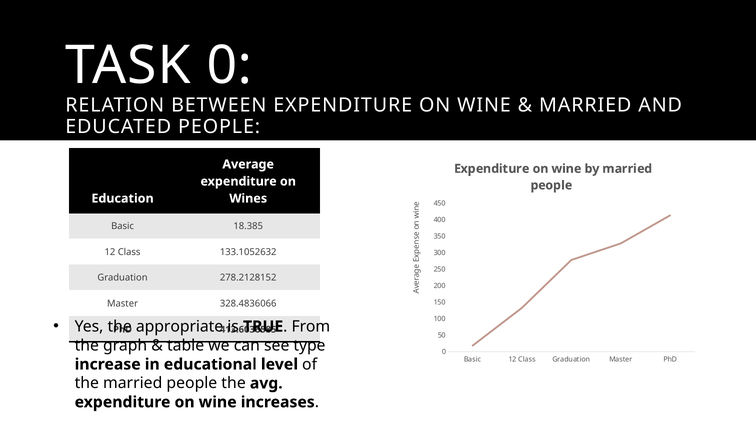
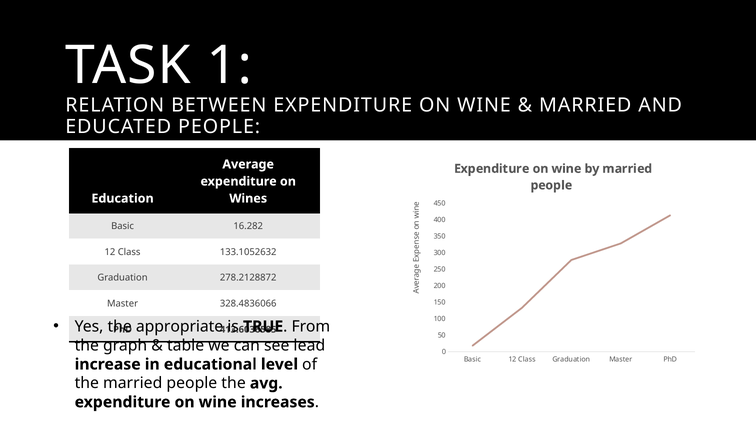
TASK 0: 0 -> 1 (229, 66)
18.385: 18.385 -> 16.282 (248, 226)
278.2128152: 278.2128152 -> 278.2128872 (248, 278)
type: type -> lead (309, 346)
